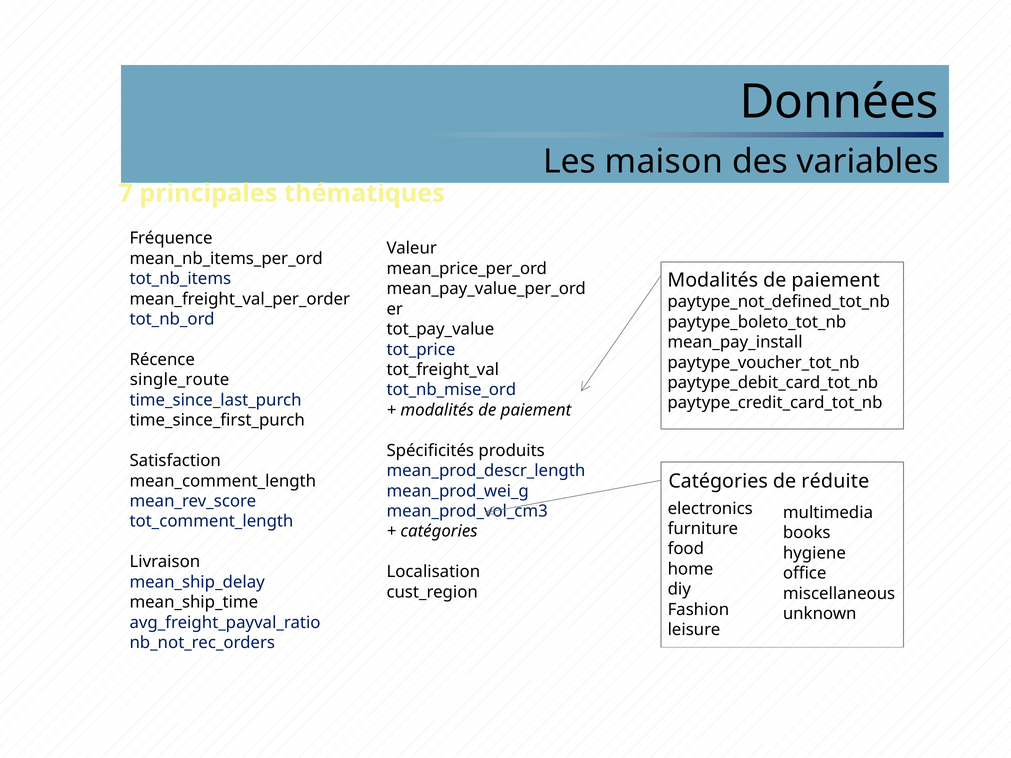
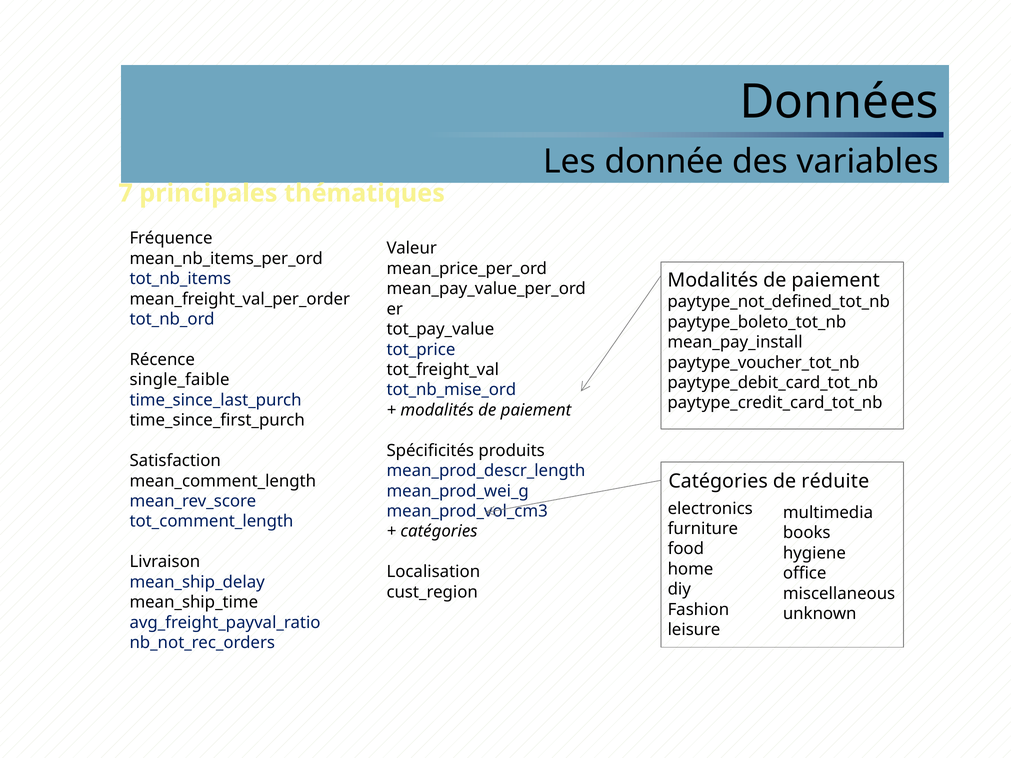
maison: maison -> donnée (664, 162)
single_route: single_route -> single_faible (180, 380)
